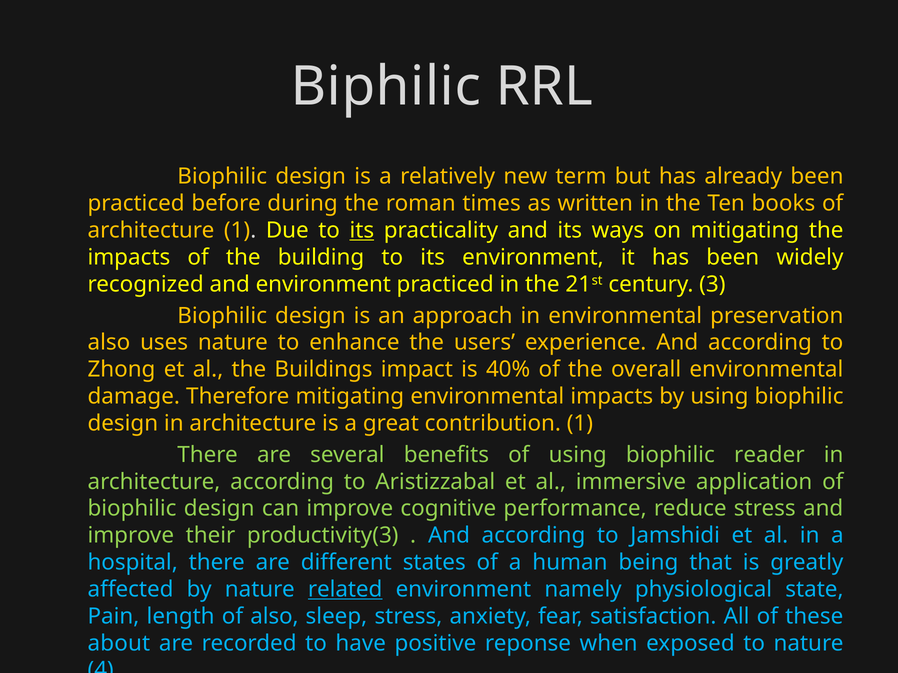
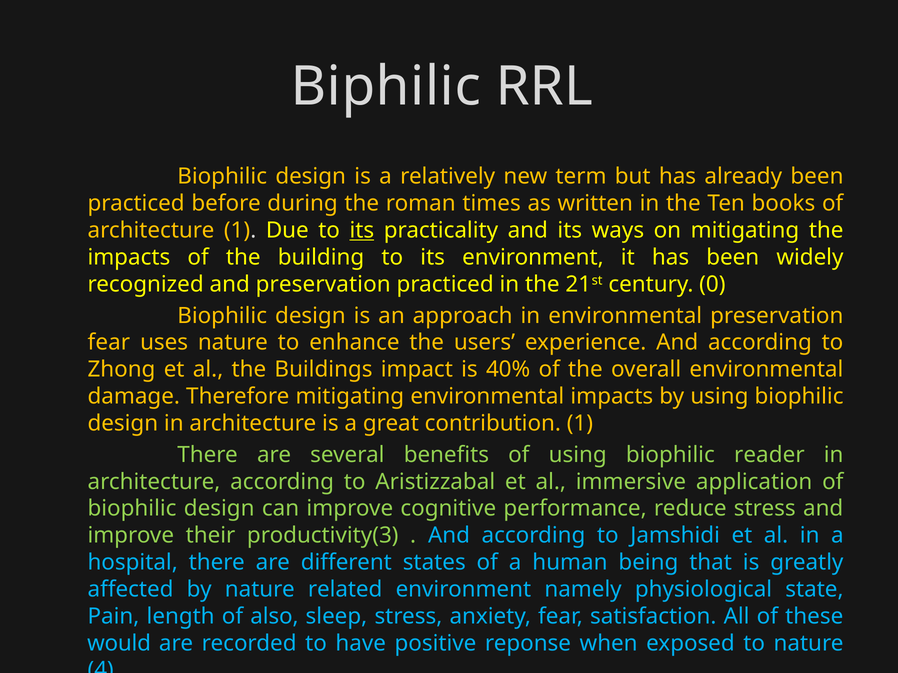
and environment: environment -> preservation (323, 284)
3: 3 -> 0 (712, 284)
also: also -> fear (109, 343)
related underline: present -> none (345, 590)
about: about -> would (119, 644)
